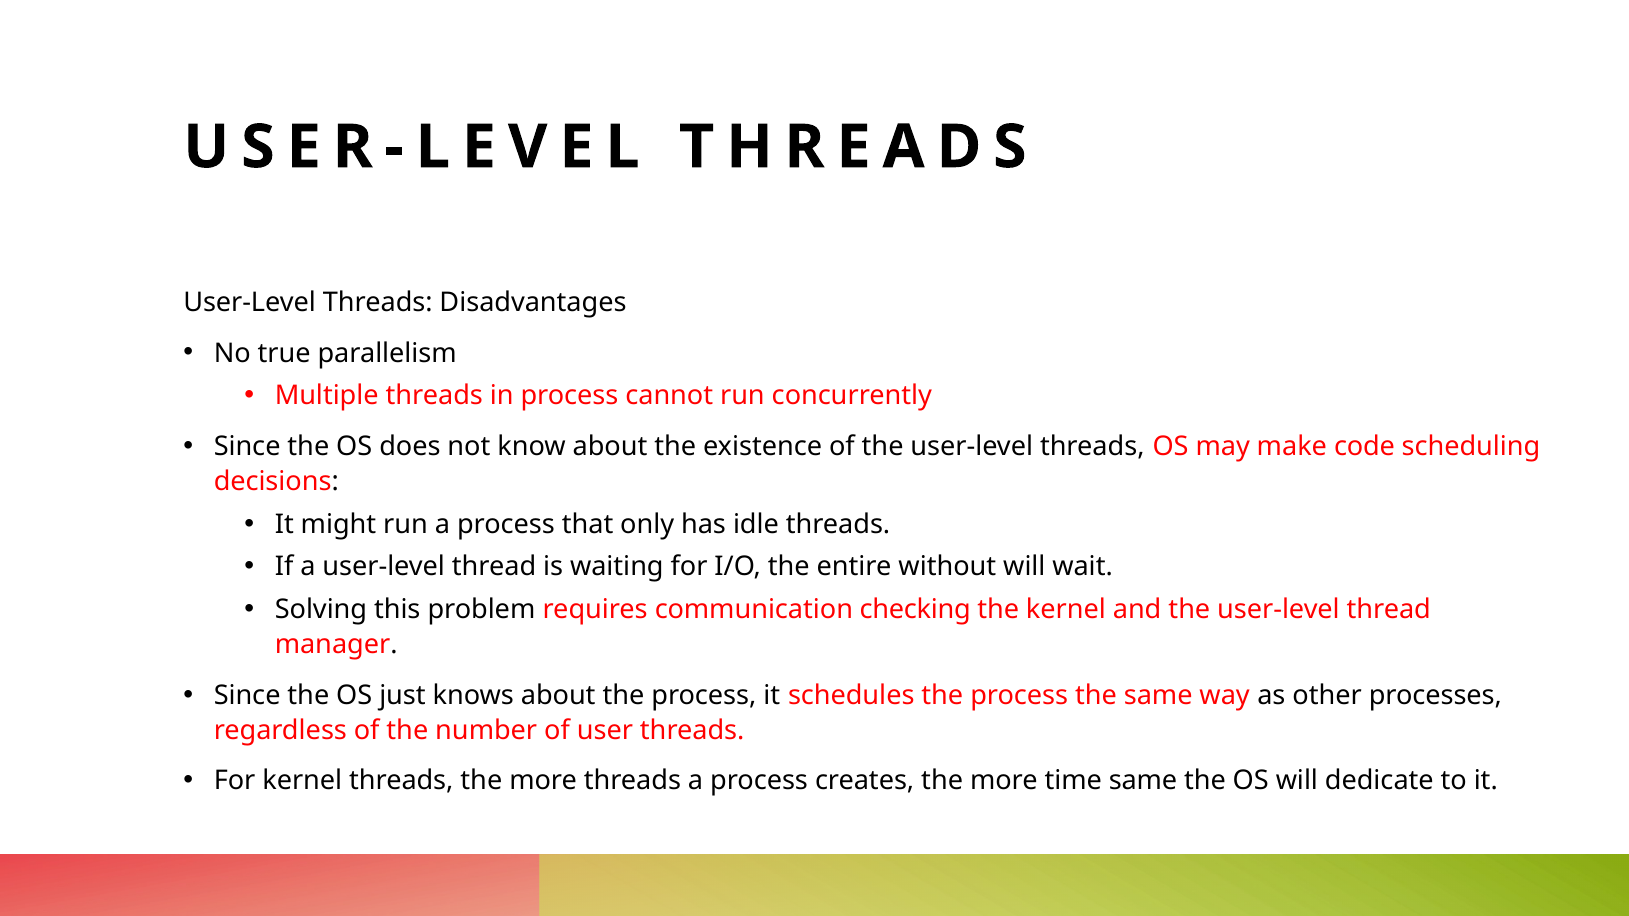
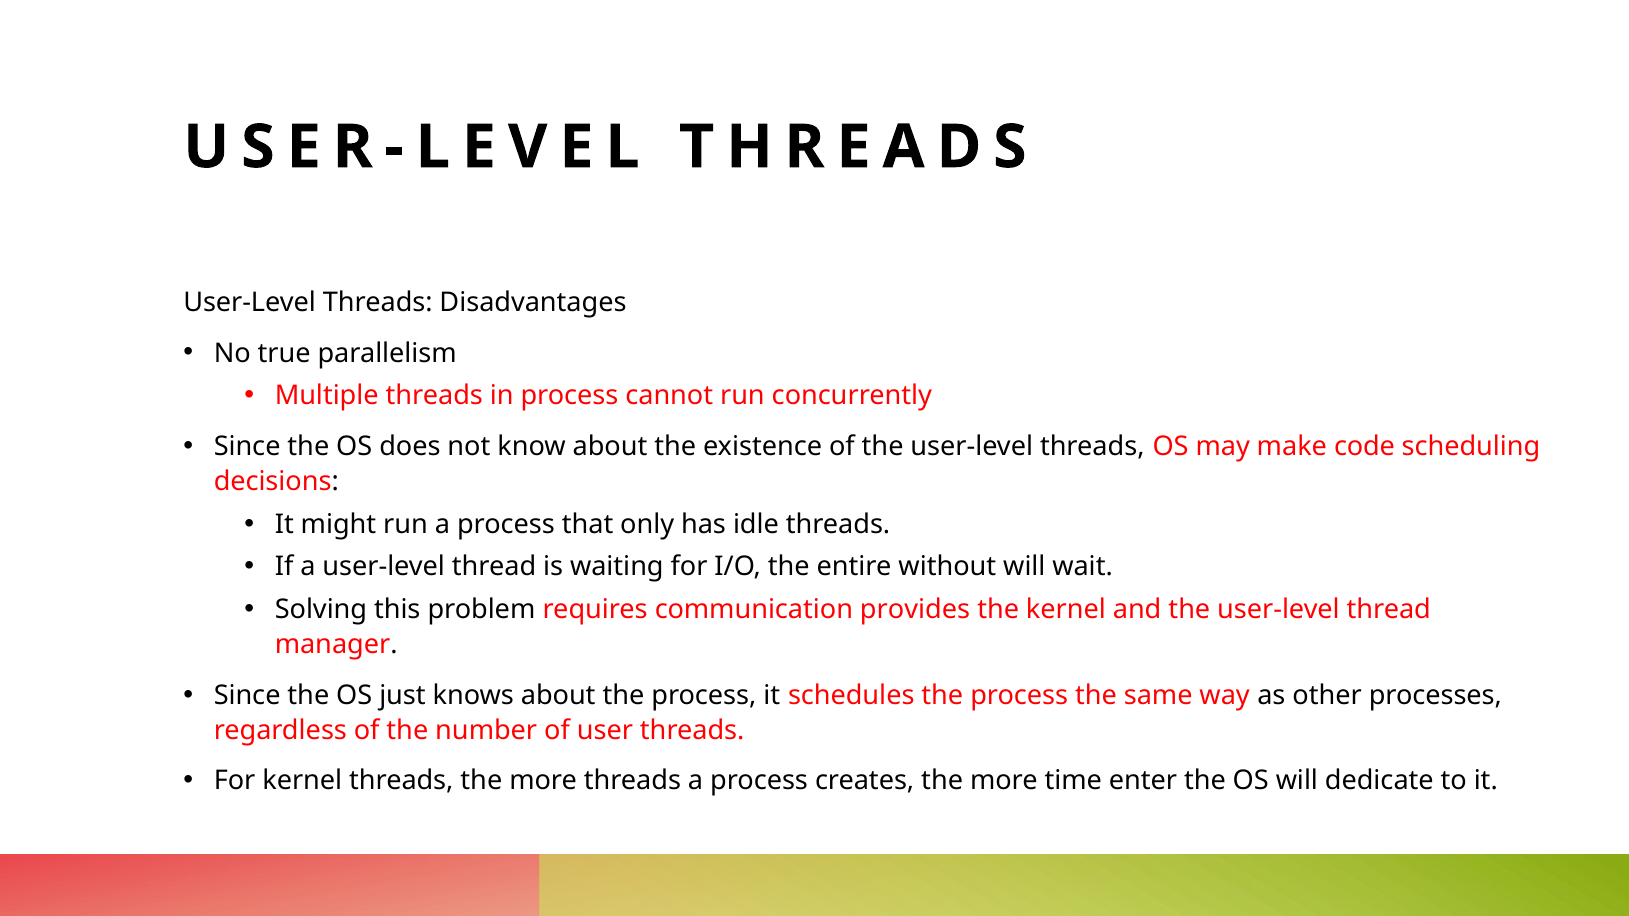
checking: checking -> provides (915, 610)
time same: same -> enter (1143, 781)
